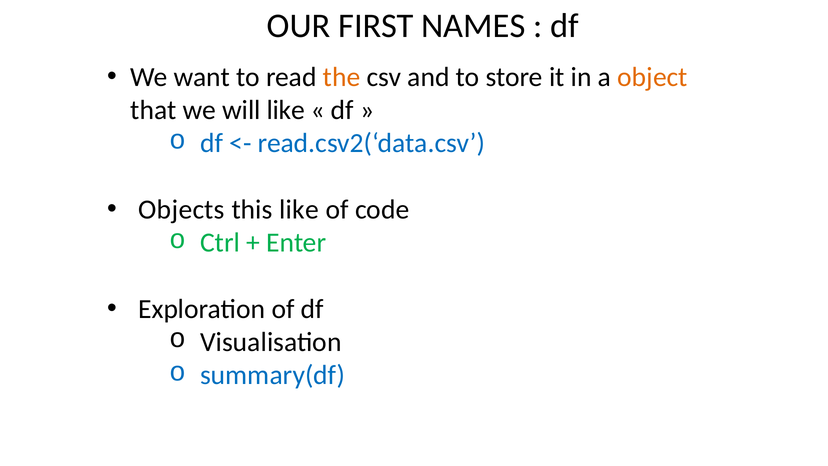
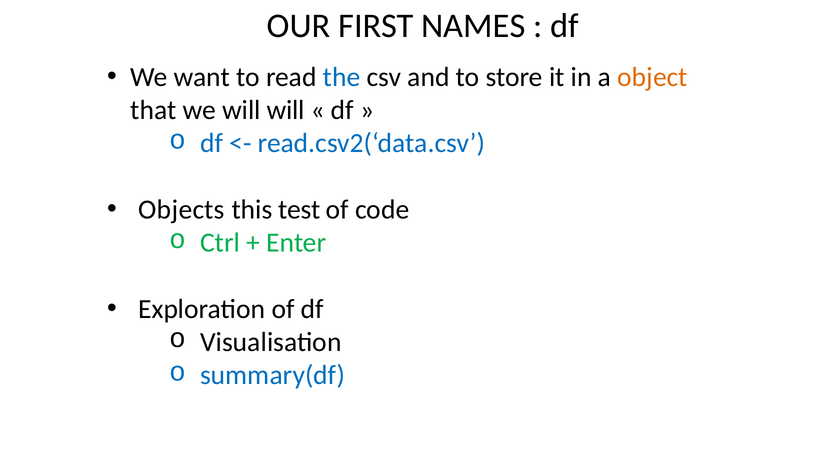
the colour: orange -> blue (342, 77)
will like: like -> will (286, 110)
this like: like -> test (299, 209)
